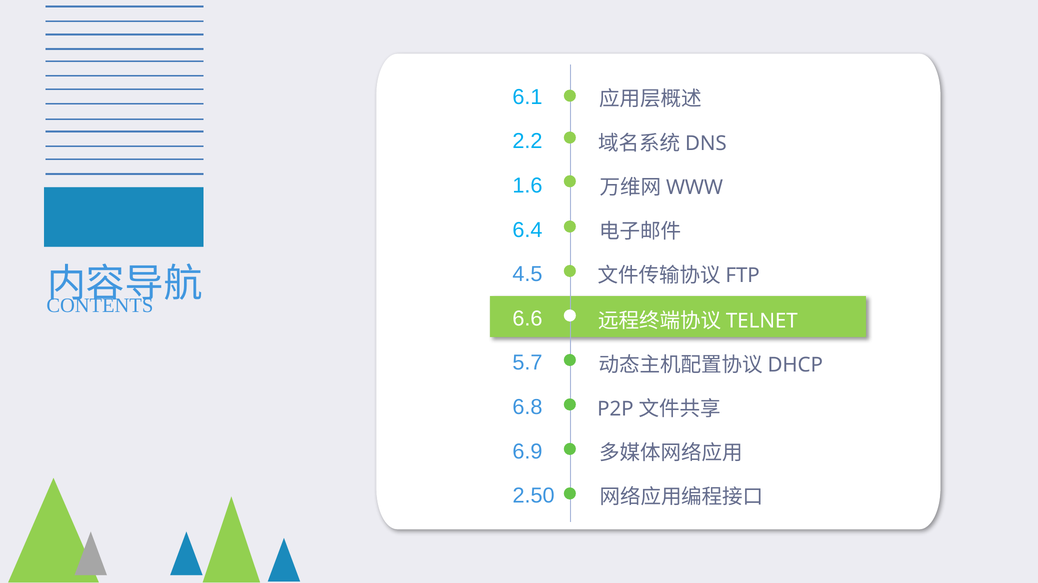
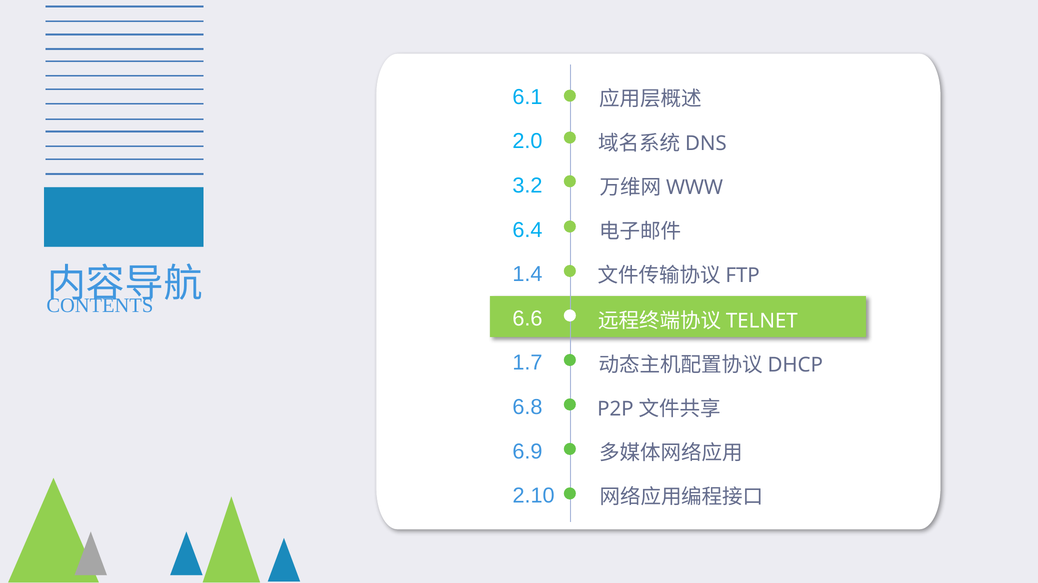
2.2: 2.2 -> 2.0 (527, 141)
1.6: 1.6 -> 3.2 (527, 186)
4.5: 4.5 -> 1.4 (527, 274)
5.7: 5.7 -> 1.7 (527, 363)
2.50: 2.50 -> 2.10 (534, 496)
